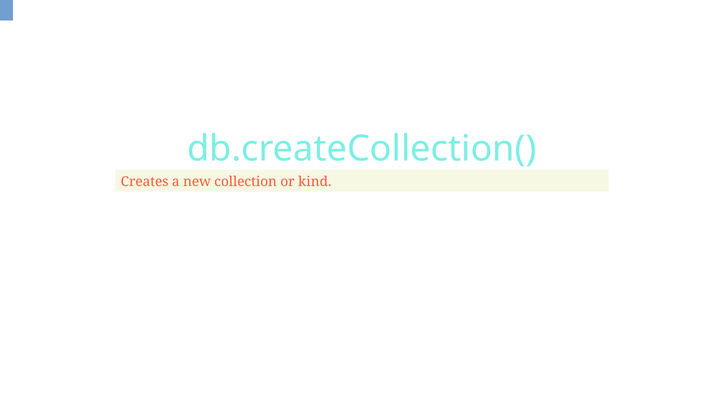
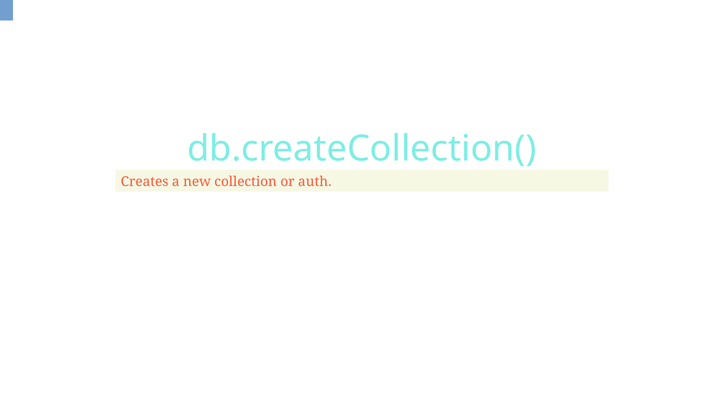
kind: kind -> auth (315, 182)
